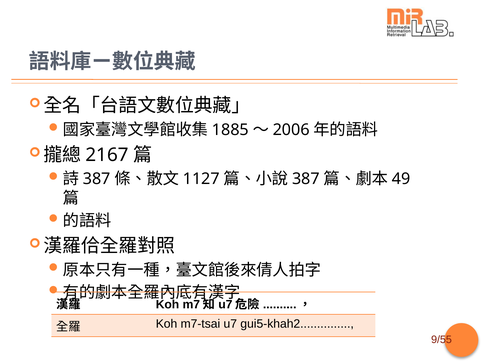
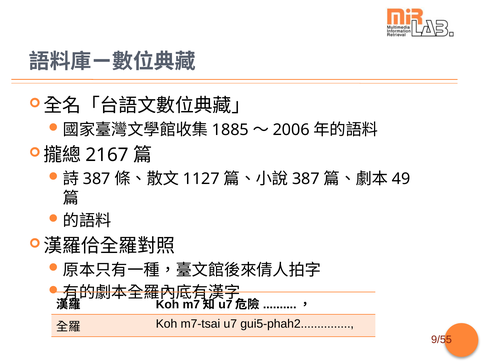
gui5-khah2: gui5-khah2 -> gui5-phah2 (297, 324)
